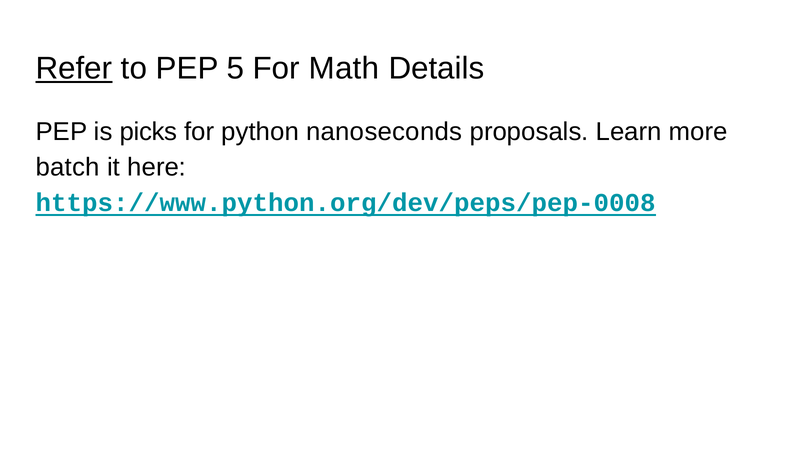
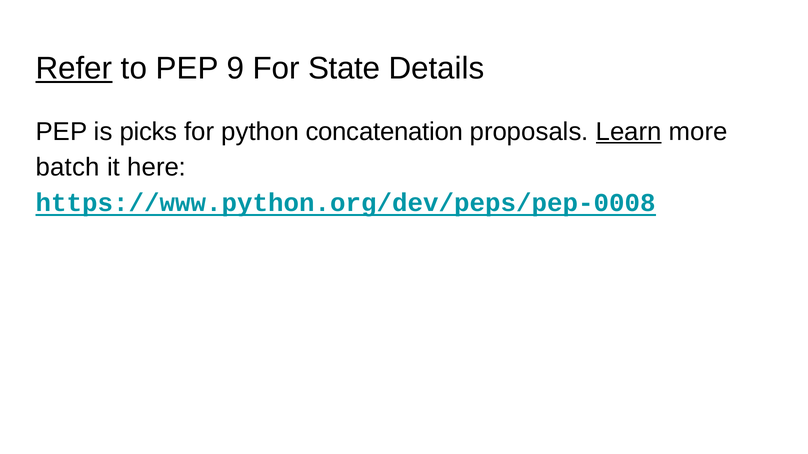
5: 5 -> 9 (235, 68)
Math: Math -> State (344, 68)
nanoseconds: nanoseconds -> concatenation (384, 132)
Learn underline: none -> present (629, 132)
